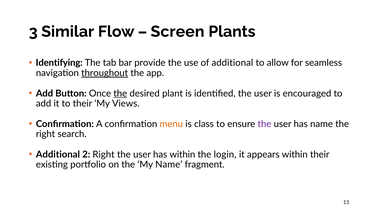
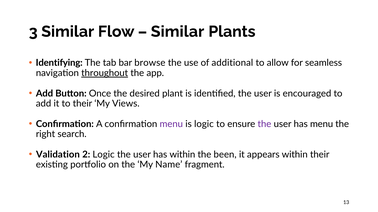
Screen: Screen -> Similar (178, 32)
provide: provide -> browse (150, 63)
the underline: present -> none (120, 94)
menu colour: orange -> purple (171, 124)
is class: class -> logic (204, 124)
has name: name -> menu (322, 124)
Additional: Additional -> Validation (58, 155)
2 Right: Right -> Logic (104, 155)
login: login -> been (225, 155)
